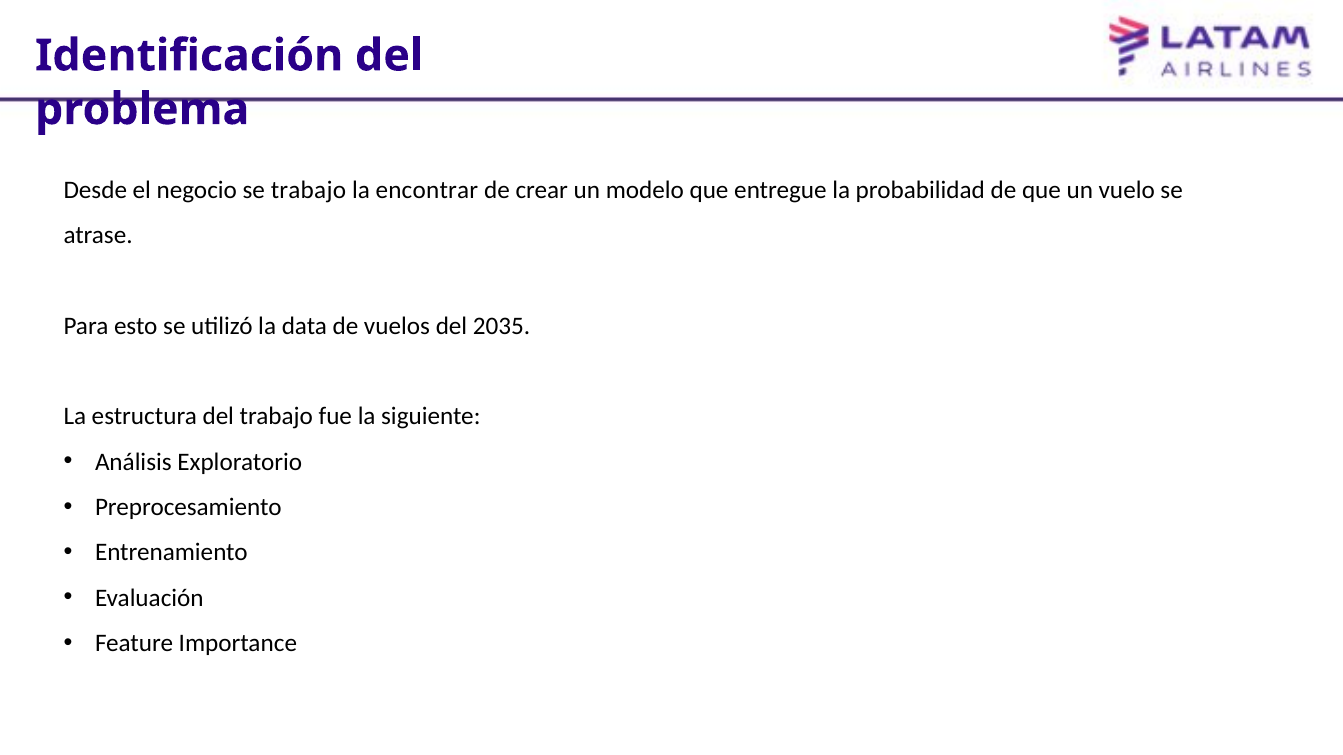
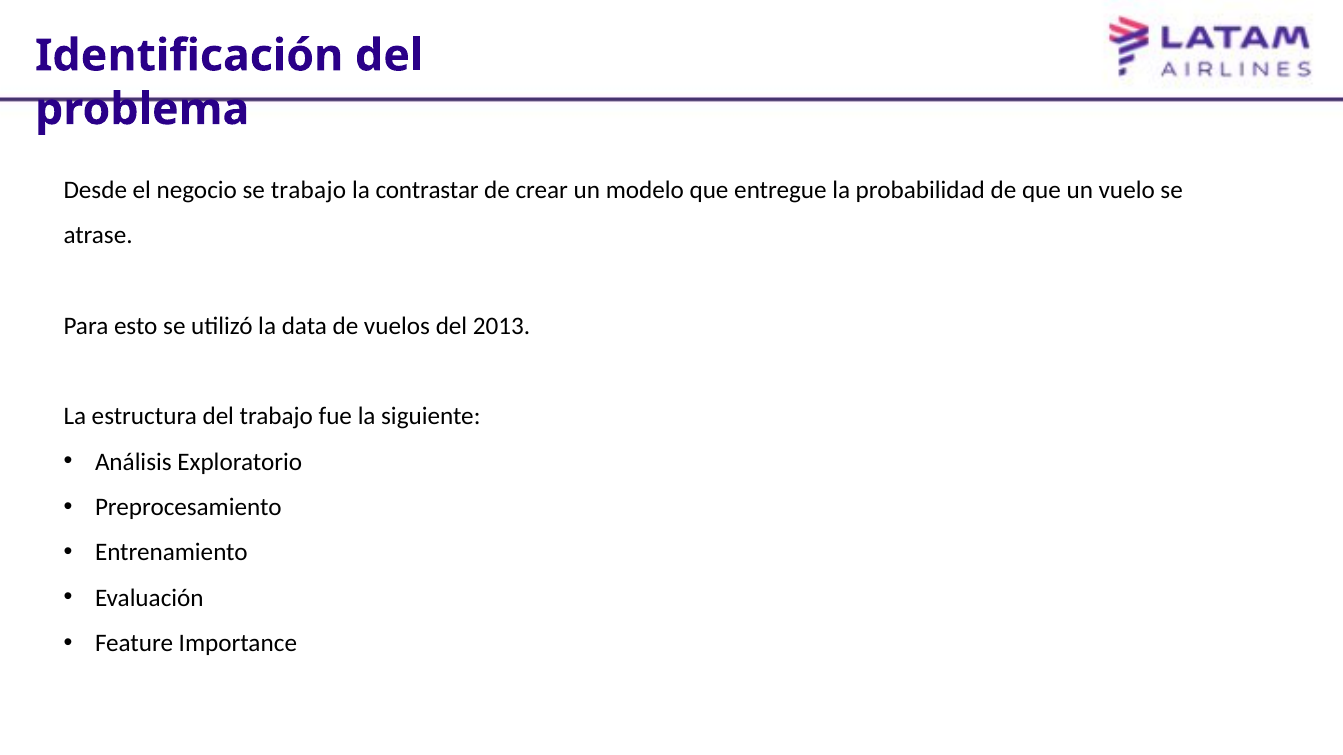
encontrar: encontrar -> contrastar (427, 190)
2035: 2035 -> 2013 (502, 326)
